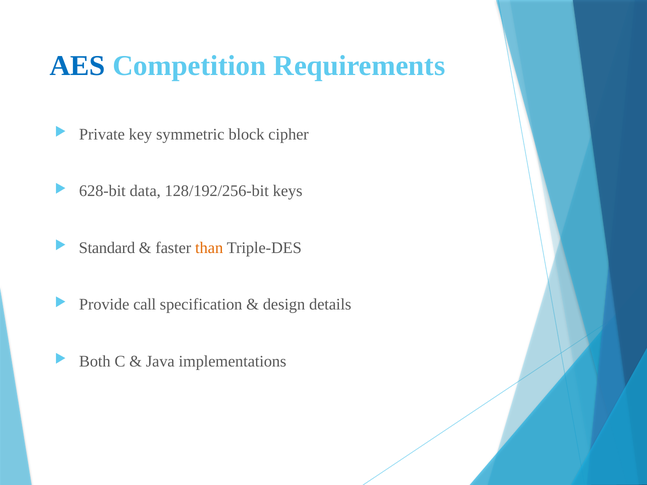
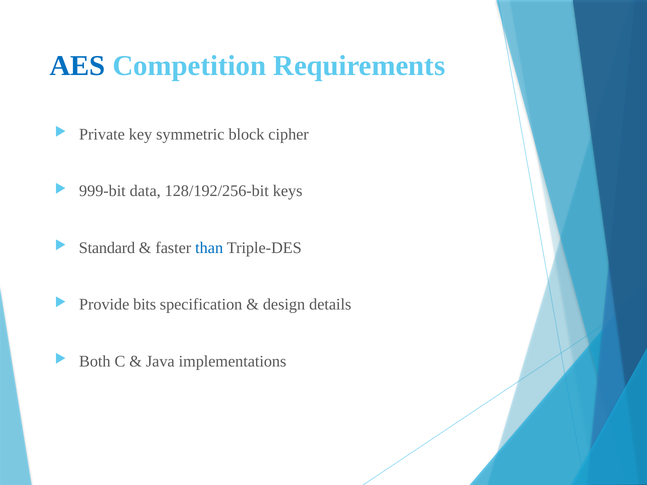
628-bit: 628-bit -> 999-bit (102, 191)
than colour: orange -> blue (209, 248)
call: call -> bits (145, 305)
